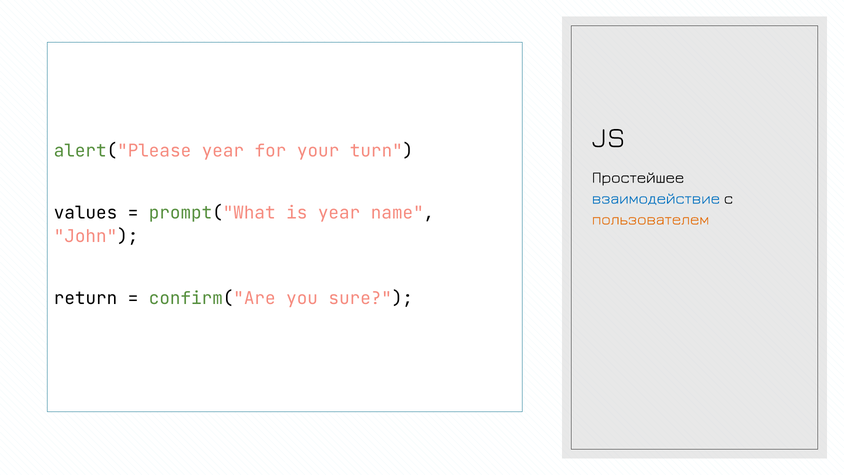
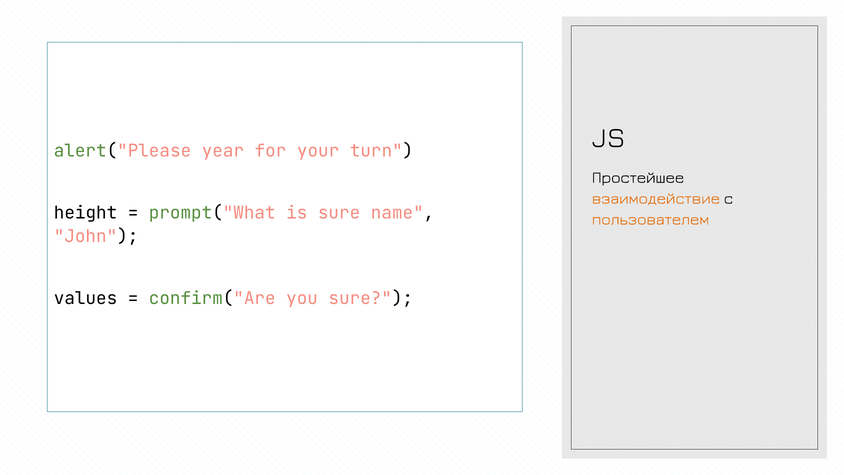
взаимодействие colour: blue -> orange (656, 198)
values: values -> height (86, 213)
is year: year -> sure (339, 213)
return: return -> values (86, 298)
